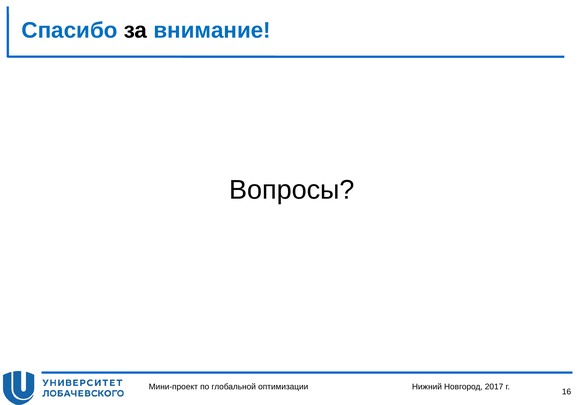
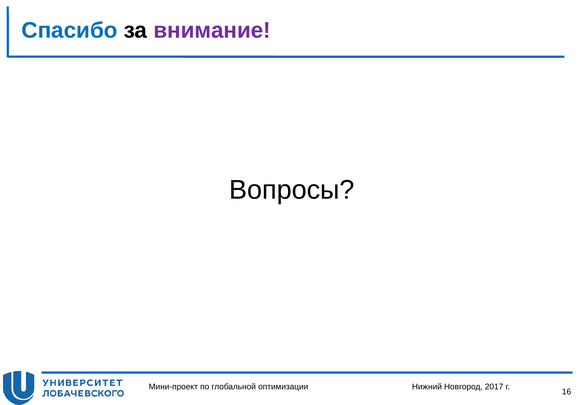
внимание colour: blue -> purple (212, 30)
